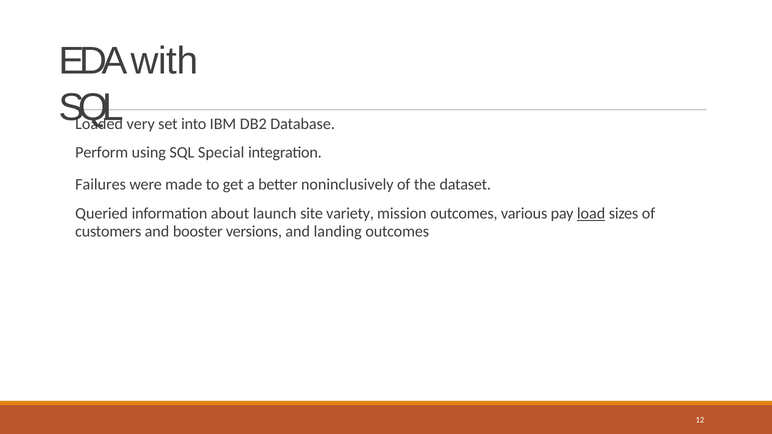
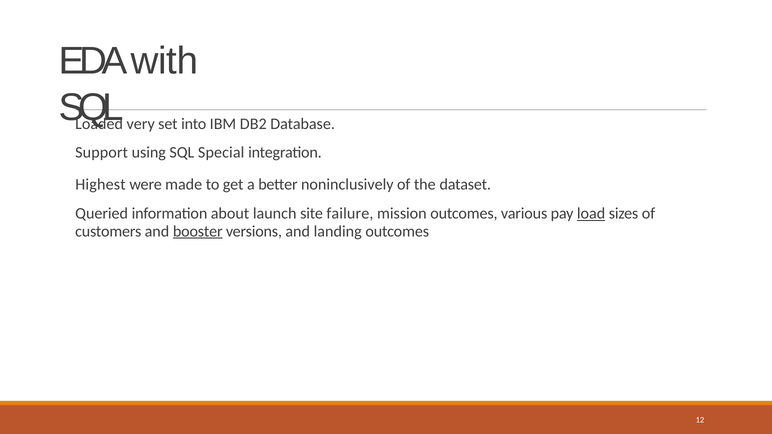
Perform: Perform -> Support (102, 153)
Failures: Failures -> Highest (100, 184)
variety: variety -> failure (350, 214)
booster underline: none -> present (198, 231)
